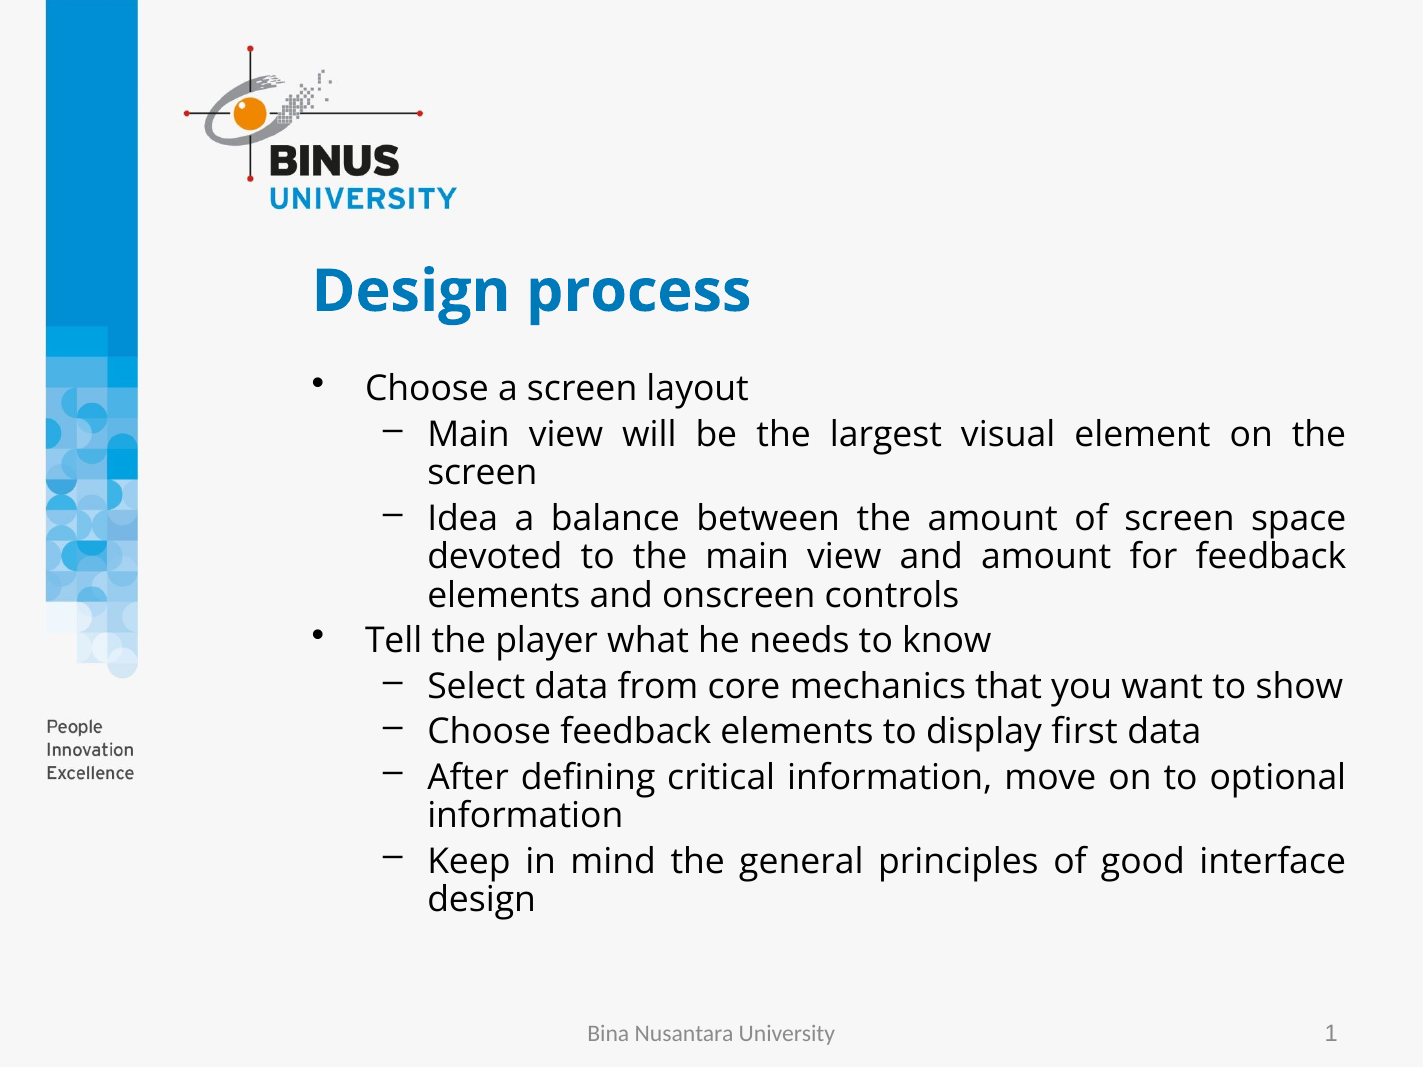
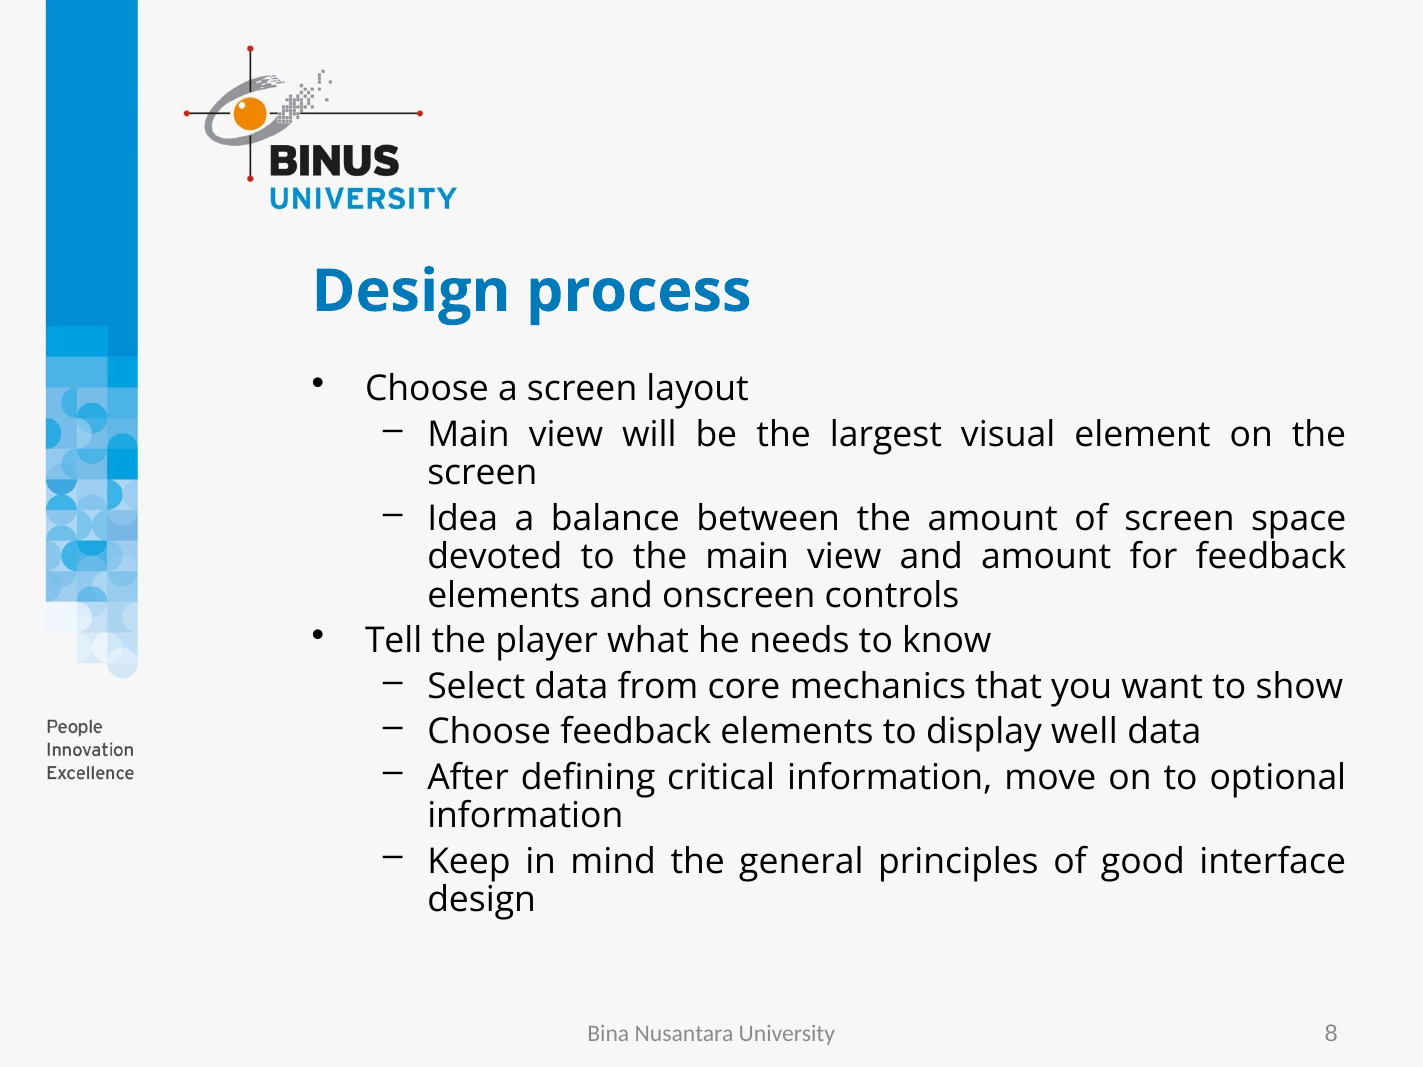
first: first -> well (1084, 732)
1: 1 -> 8 (1331, 1034)
